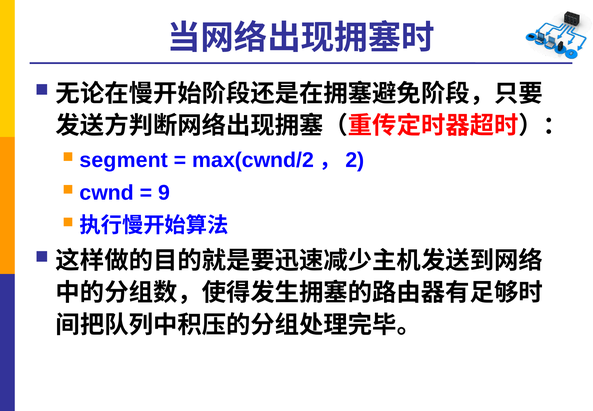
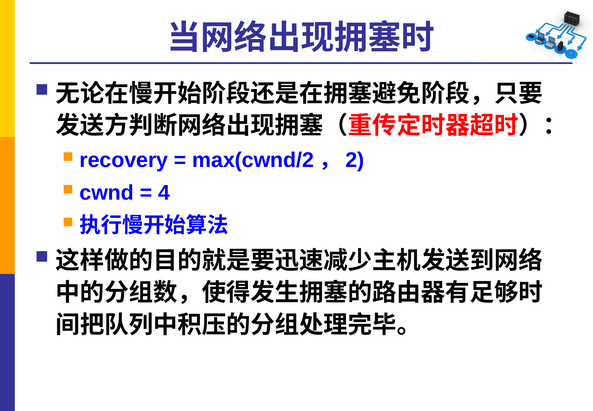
segment: segment -> recovery (124, 160)
9: 9 -> 4 (164, 193)
